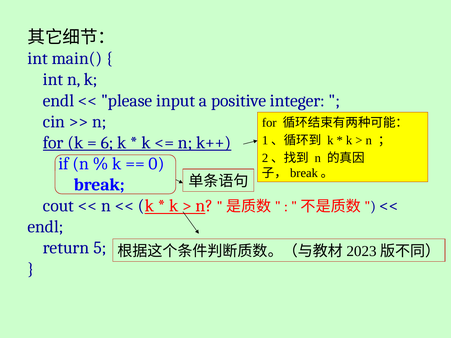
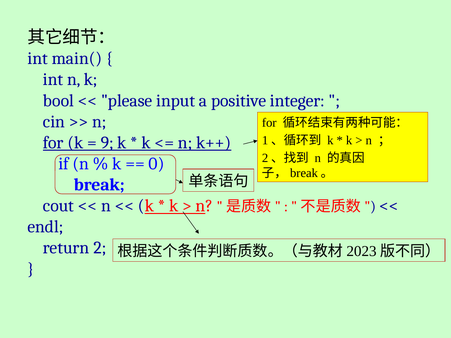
endl: endl -> bool (58, 101)
6: 6 -> 9 (107, 143)
5: 5 -> 2 (100, 248)
